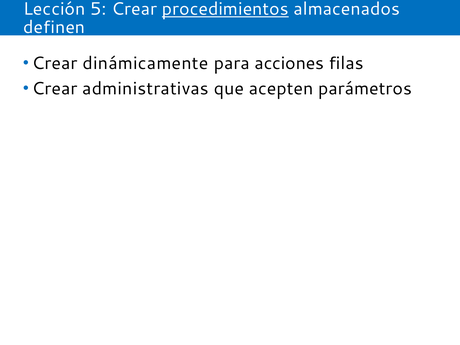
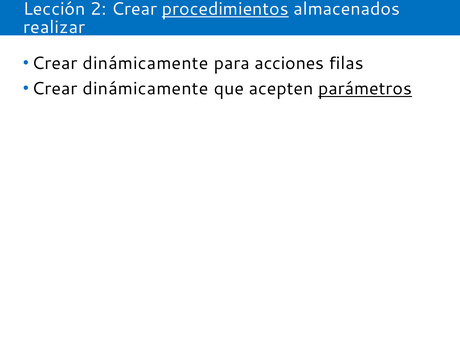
5: 5 -> 2 (98, 9)
definen: definen -> realizar (54, 27)
administrativas: administrativas -> dinámicamente (146, 89)
parámetros underline: none -> present (365, 89)
